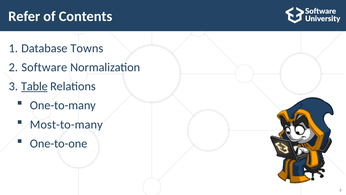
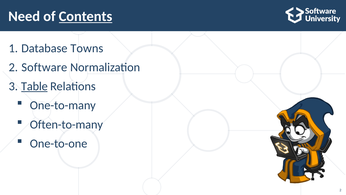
Refer: Refer -> Need (24, 16)
Contents underline: none -> present (86, 16)
Most-to-many: Most-to-many -> Often-to-many (66, 124)
